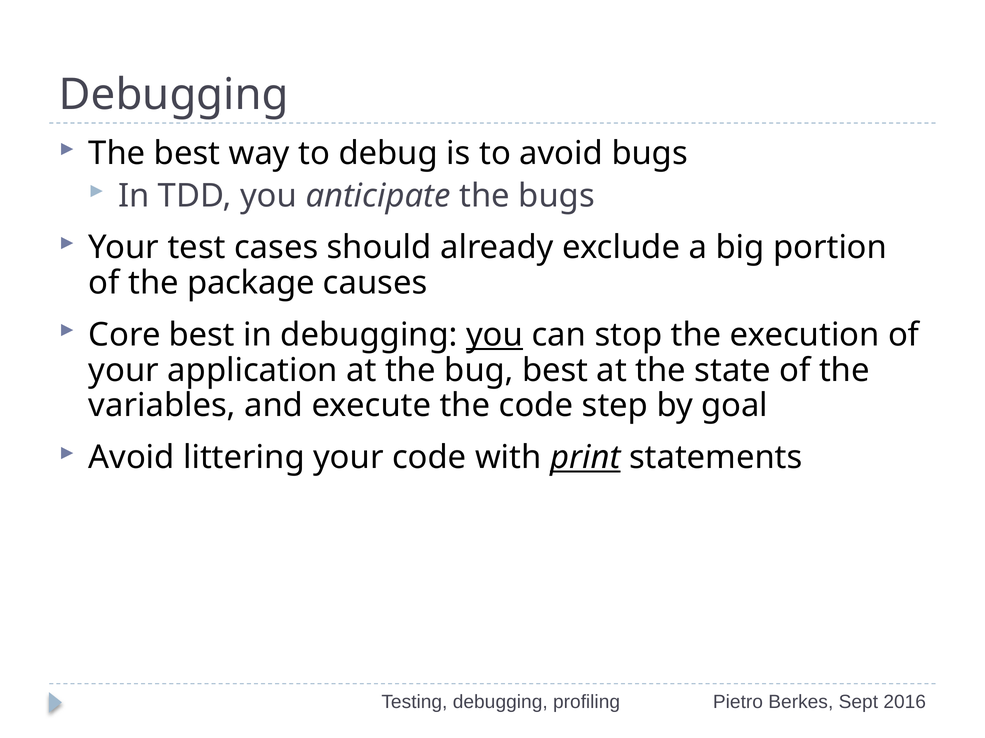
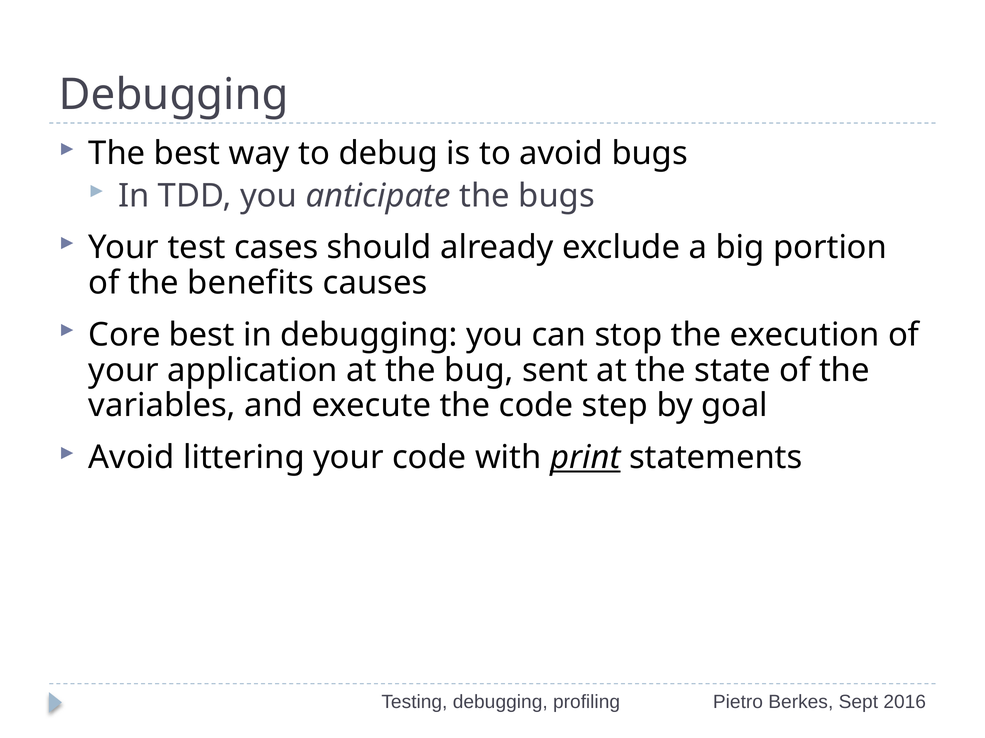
package: package -> benefits (251, 283)
you underline: present -> none (495, 335)
bug best: best -> sent (555, 371)
